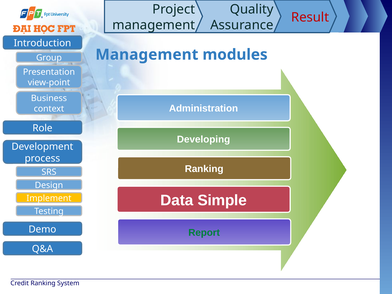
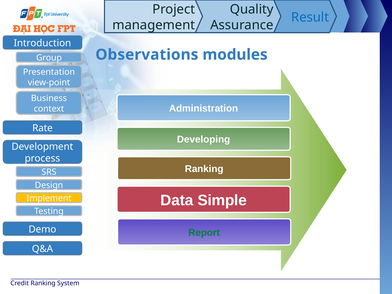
Result colour: red -> blue (310, 17)
Management: Management -> Observations (147, 55)
Role: Role -> Rate (42, 128)
